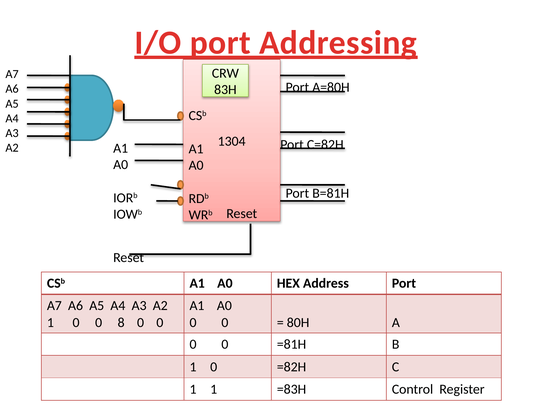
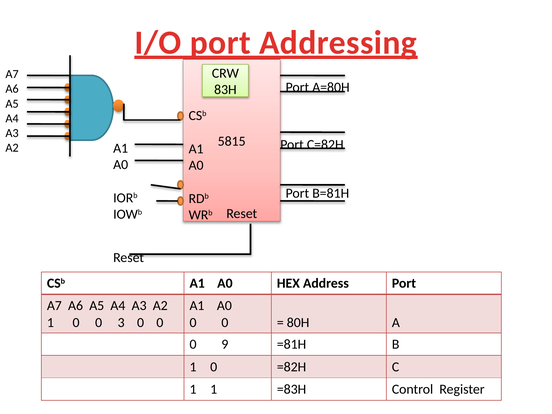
1304: 1304 -> 5815 (232, 141)
8: 8 -> 3 (121, 323)
0: 0 -> 9 (225, 344)
